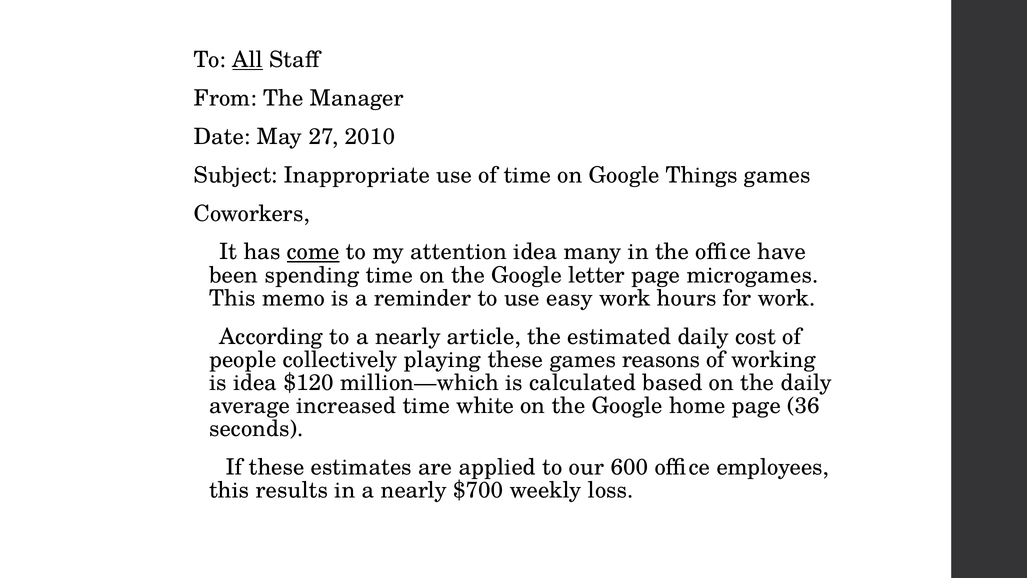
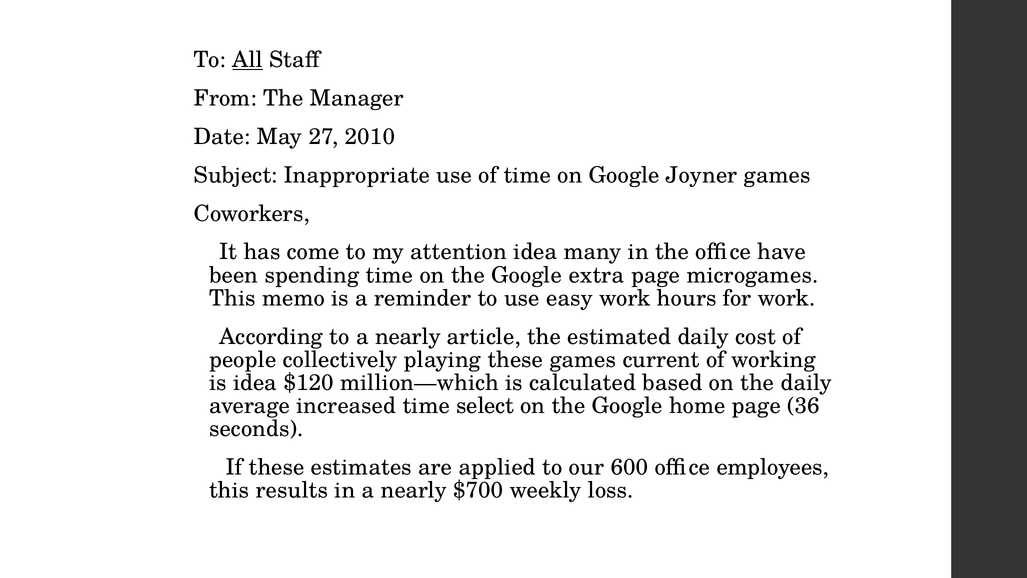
Things: Things -> Joyner (702, 175)
come underline: present -> none (313, 252)
letter: letter -> extra (596, 275)
reasons: reasons -> current (661, 359)
white: white -> select (485, 406)
